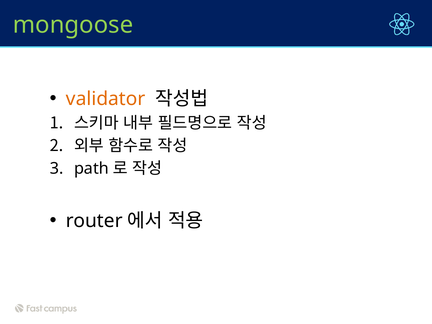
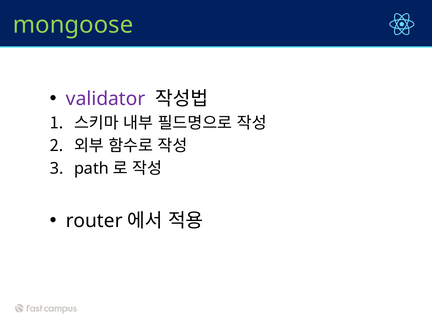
validator colour: orange -> purple (106, 99)
